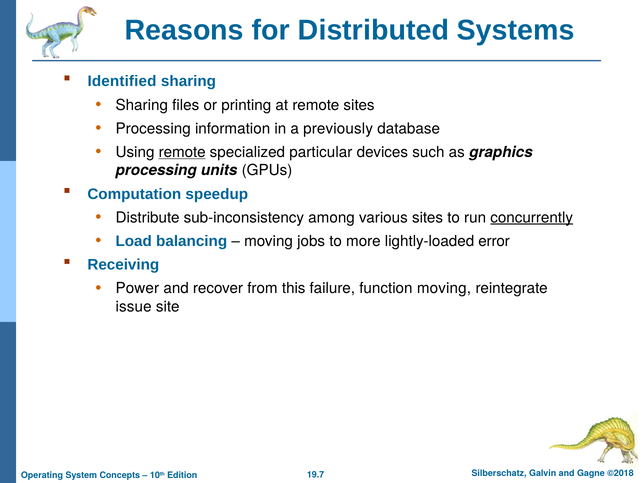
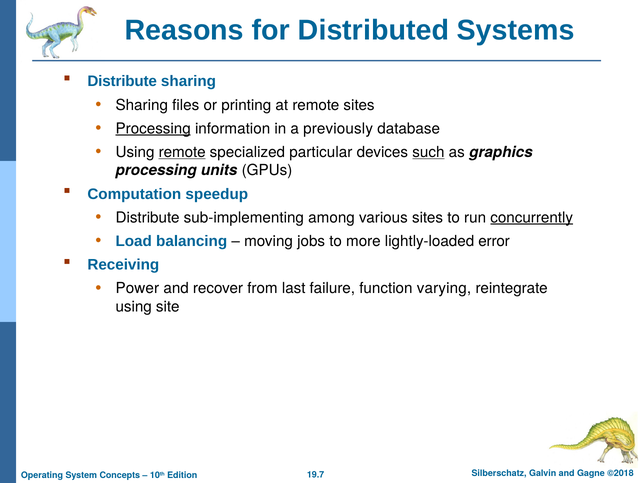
Identified: Identified -> Distribute (122, 81)
Processing underline: none -> present (153, 129)
such underline: none -> present (428, 152)
sub-inconsistency: sub-inconsistency -> sub-implementing (244, 218)
this: this -> last (294, 288)
function moving: moving -> varying (444, 288)
issue: issue -> using (134, 307)
